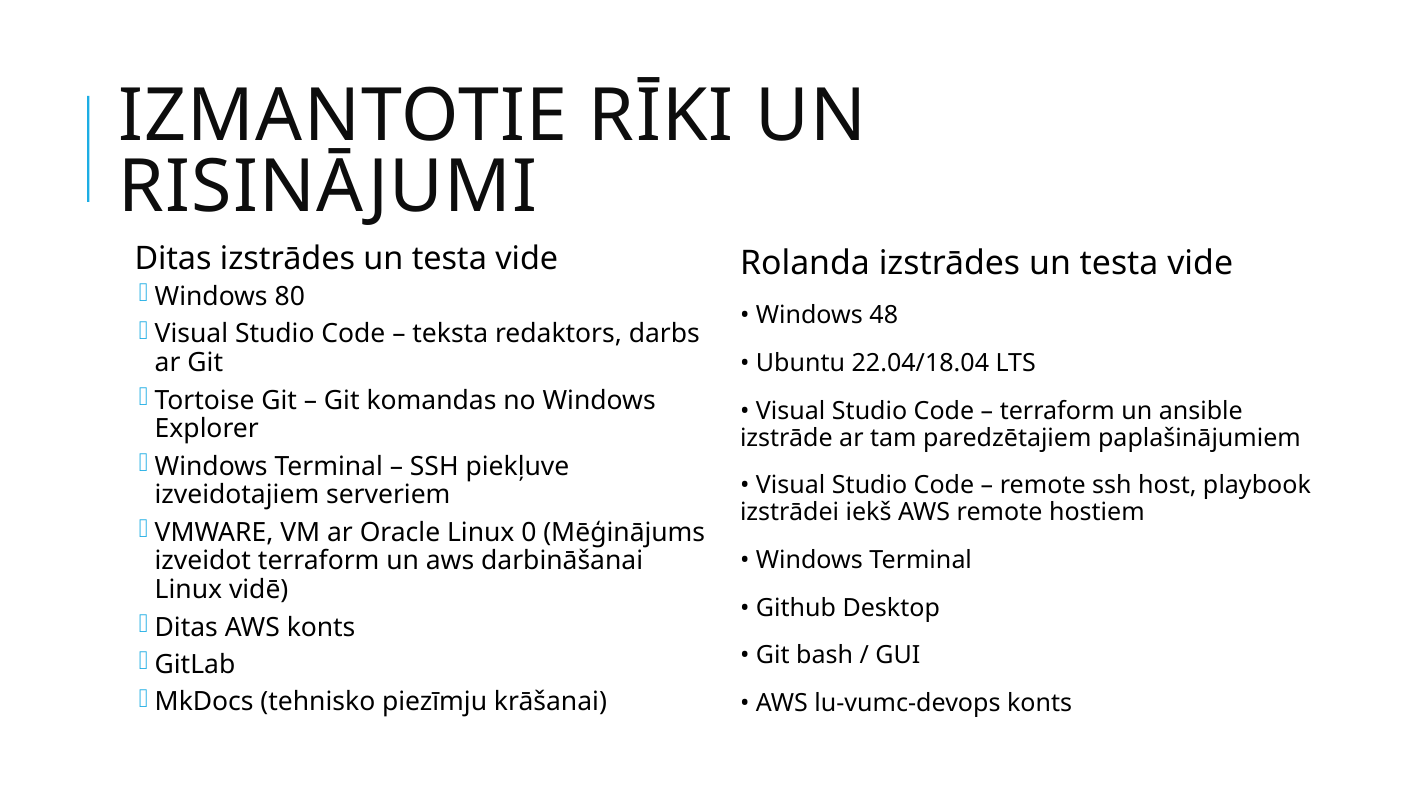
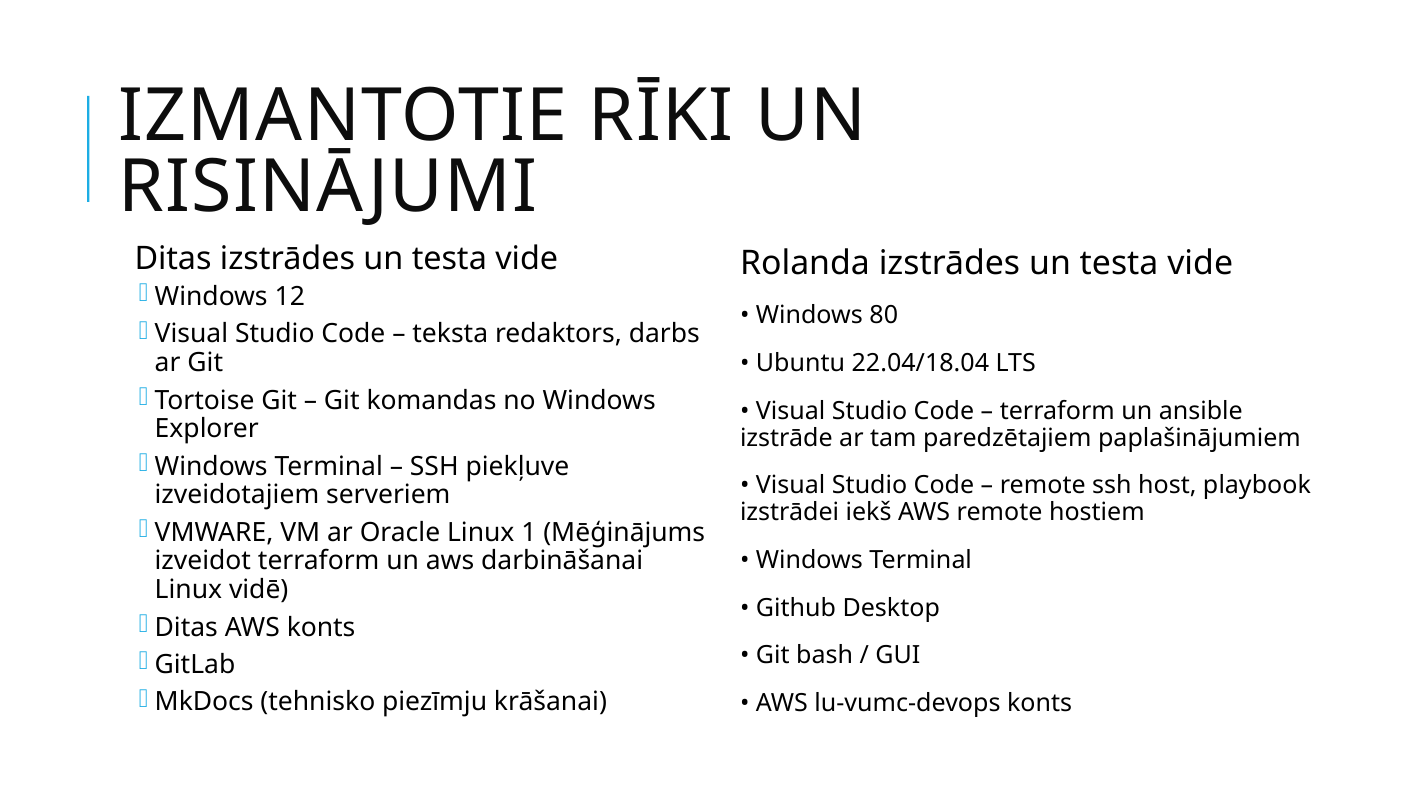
80: 80 -> 12 (290, 297)
48: 48 -> 80 (884, 315)
0: 0 -> 1 (529, 532)
